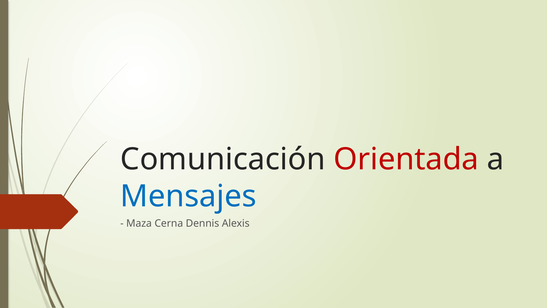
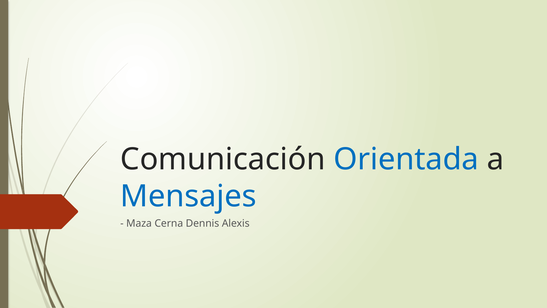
Orientada colour: red -> blue (406, 159)
